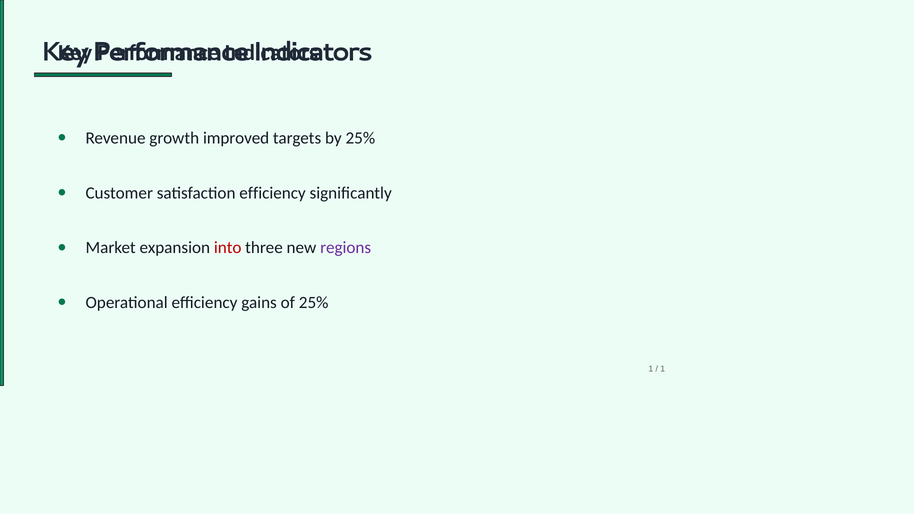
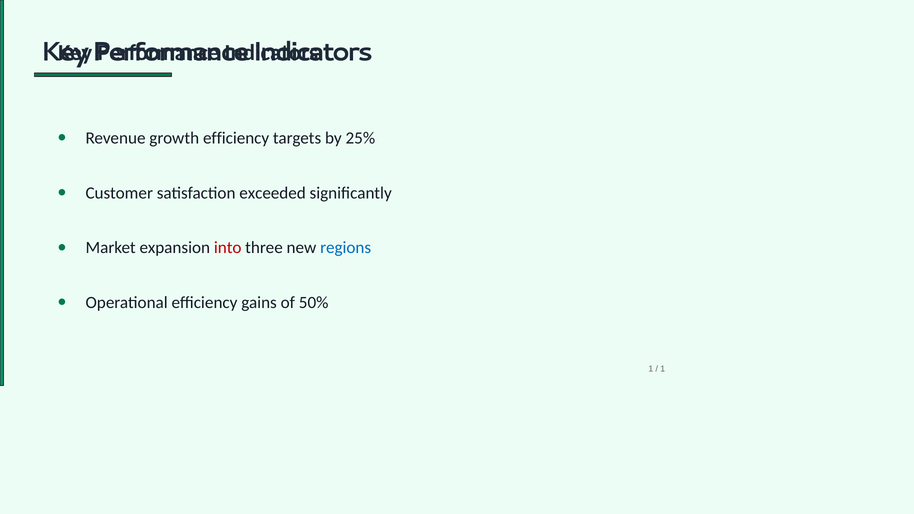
growth improved: improved -> efficiency (236, 138)
satisfaction efficiency: efficiency -> exceeded (273, 193)
regions colour: purple -> blue (346, 248)
of 25%: 25% -> 50% (314, 303)
